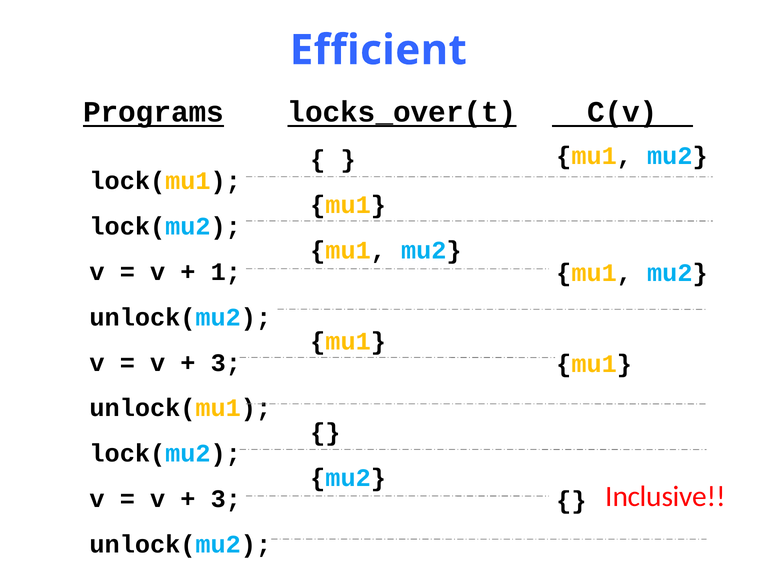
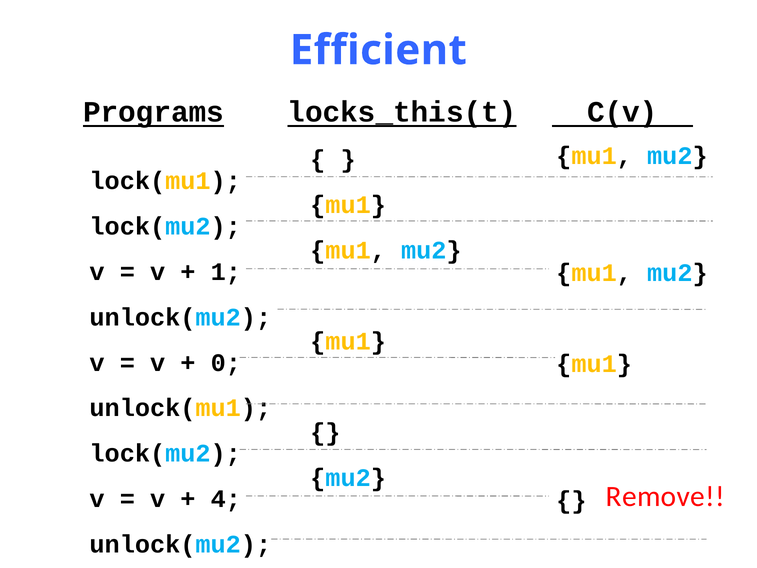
locks_over(t: locks_over(t -> locks_this(t (402, 112)
3: 3 -> 0 (226, 363)
3: 3 -> 4 (226, 499)
Inclusive: Inclusive -> Remove (665, 497)
